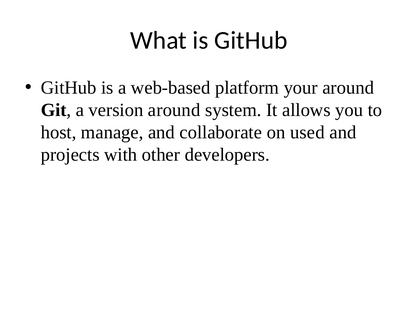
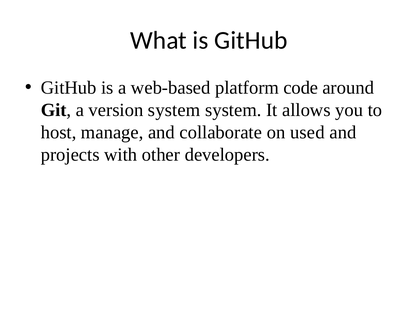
your: your -> code (301, 88)
version around: around -> system (174, 110)
